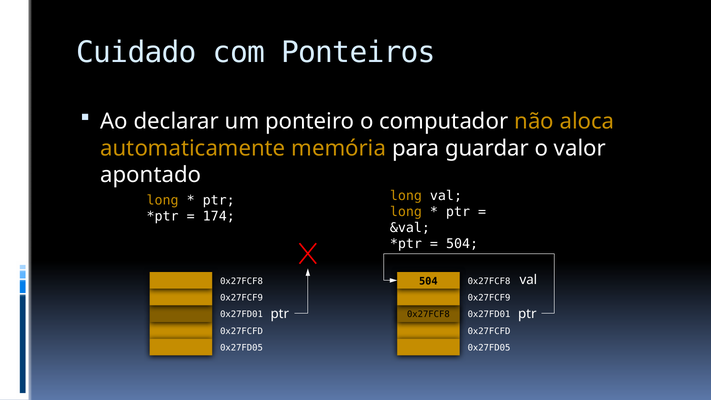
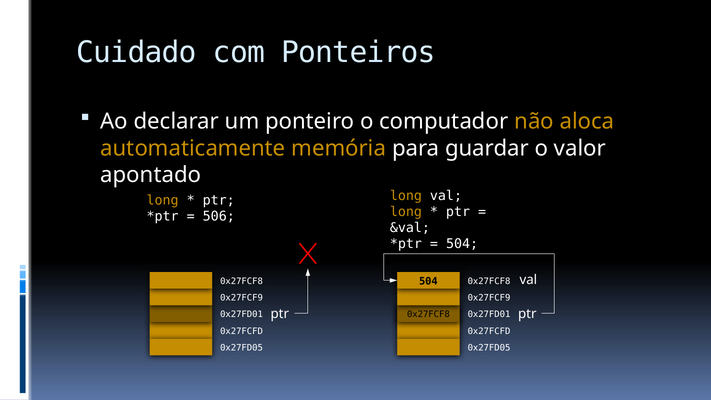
174: 174 -> 506 (219, 216)
